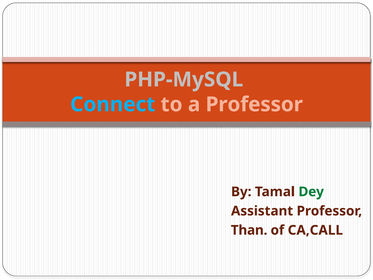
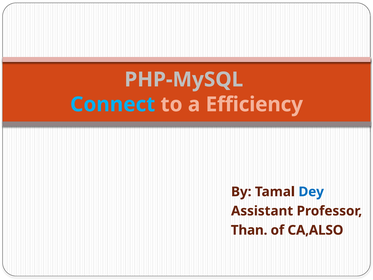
a Professor: Professor -> Efficiency (254, 104)
Dey colour: green -> blue (311, 192)
CA,CALL: CA,CALL -> CA,ALSO (315, 230)
